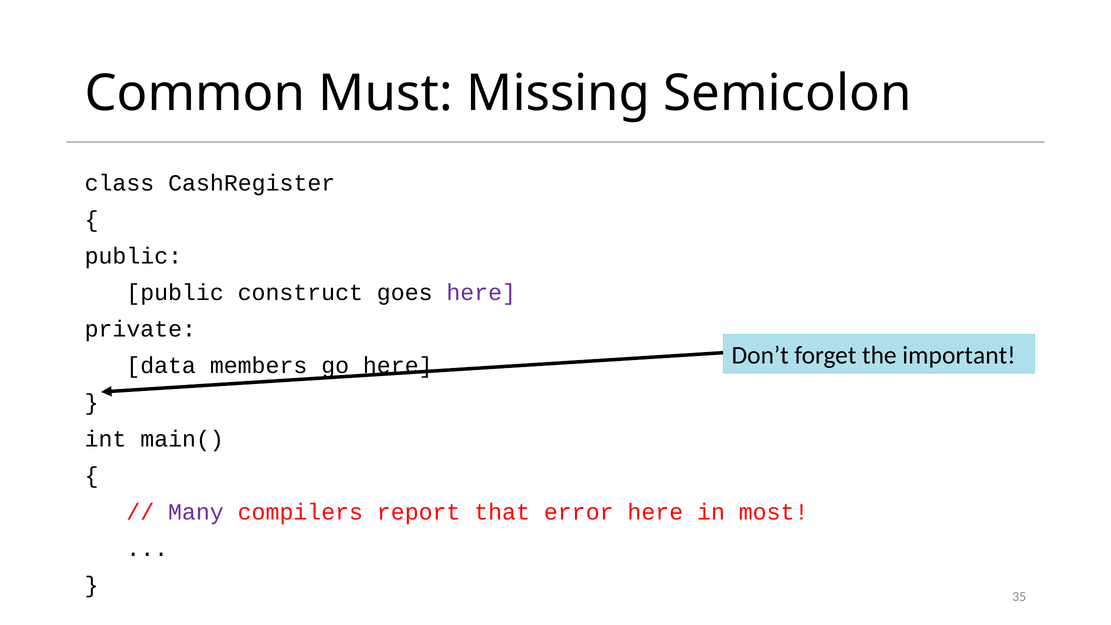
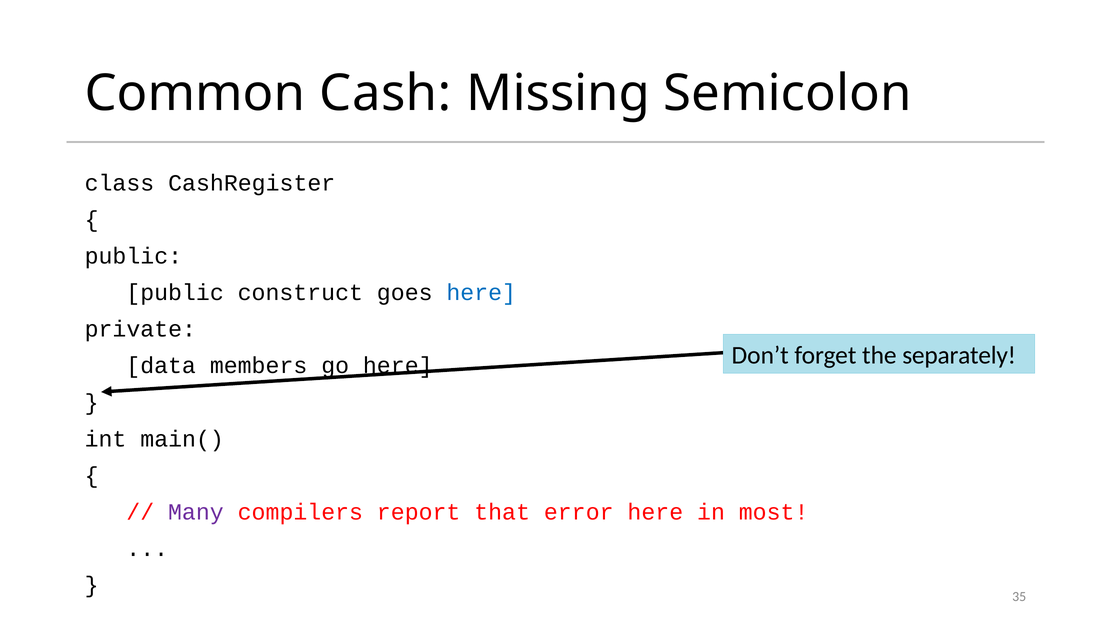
Must: Must -> Cash (385, 93)
here colour: purple -> blue (481, 293)
important: important -> separately (959, 355)
